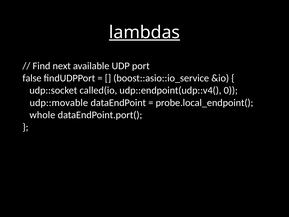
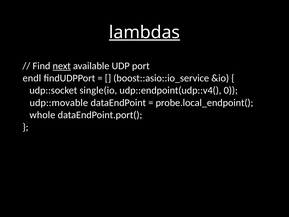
next underline: none -> present (62, 66)
false: false -> endl (32, 78)
called(io: called(io -> single(io (98, 90)
